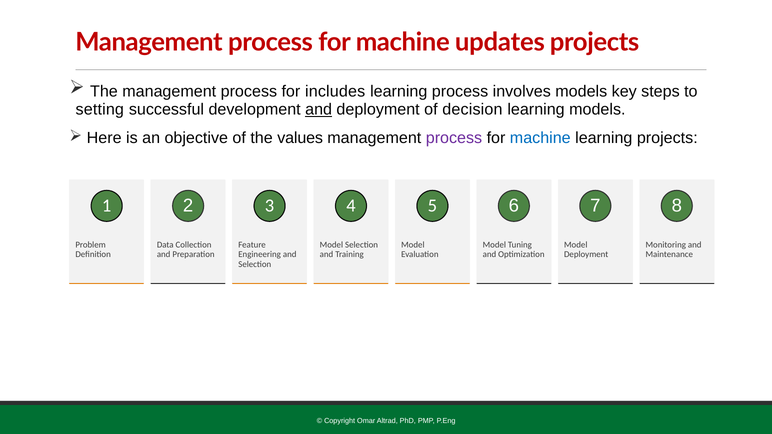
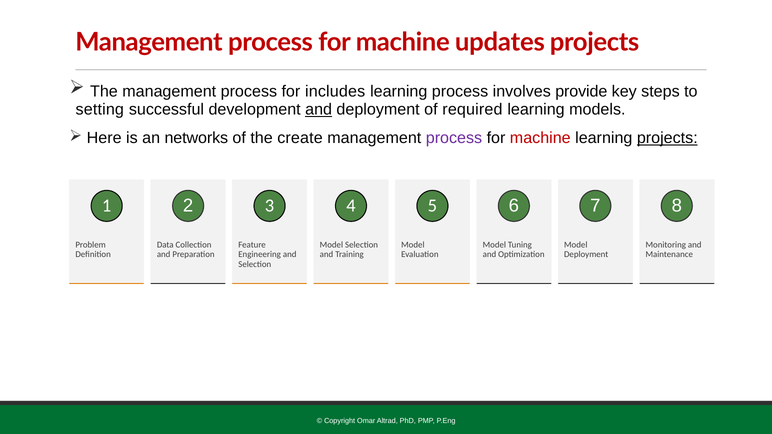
involves models: models -> provide (581, 92)
decision: decision -> required (472, 110)
objective: objective -> networks (196, 138)
values: values -> create (300, 138)
machine colour: blue -> red (540, 138)
projects underline: none -> present (667, 138)
